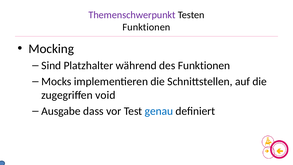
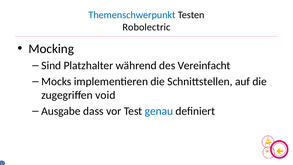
Themenschwerpunkt colour: purple -> blue (132, 15)
Funktionen: Funktionen -> Robolectric (146, 27)
des Funktionen: Funktionen -> Vereinfacht (204, 65)
